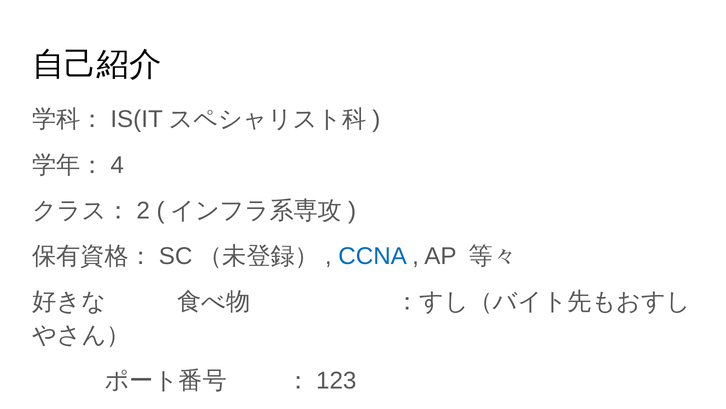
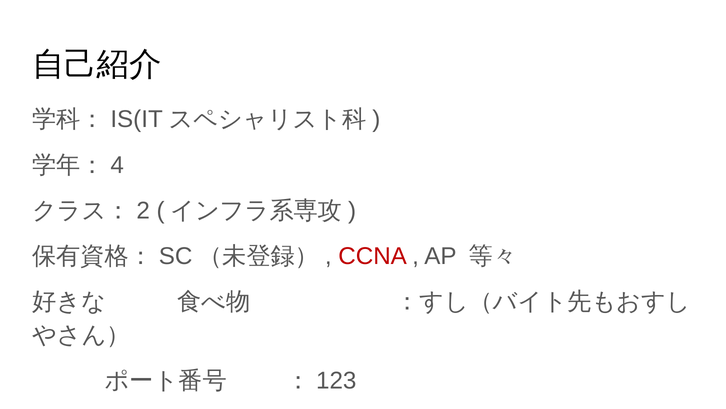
CCNA colour: blue -> red (373, 256)
